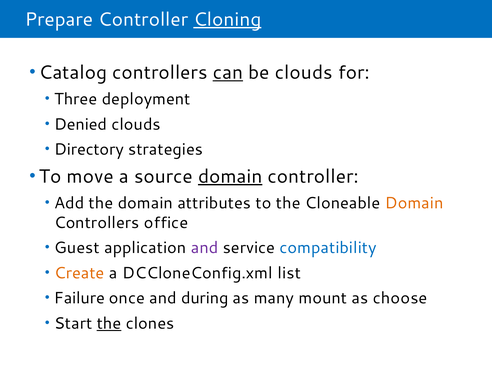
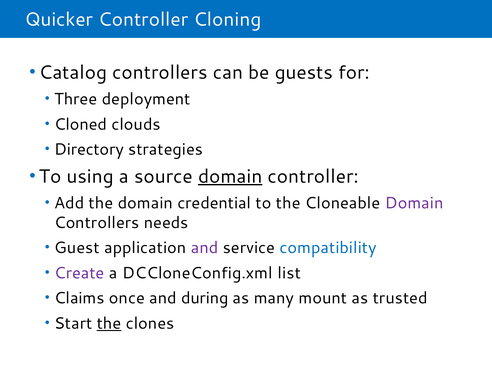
Prepare: Prepare -> Quicker (59, 19)
Cloning underline: present -> none (227, 19)
can underline: present -> none (228, 73)
be clouds: clouds -> guests (304, 73)
Denied: Denied -> Cloned (81, 124)
move: move -> using (90, 176)
attributes: attributes -> credential (214, 203)
Domain colour: orange -> purple (414, 203)
office: office -> needs (166, 223)
Create colour: orange -> purple (79, 273)
Failure: Failure -> Claims (79, 298)
choose: choose -> trusted (400, 298)
